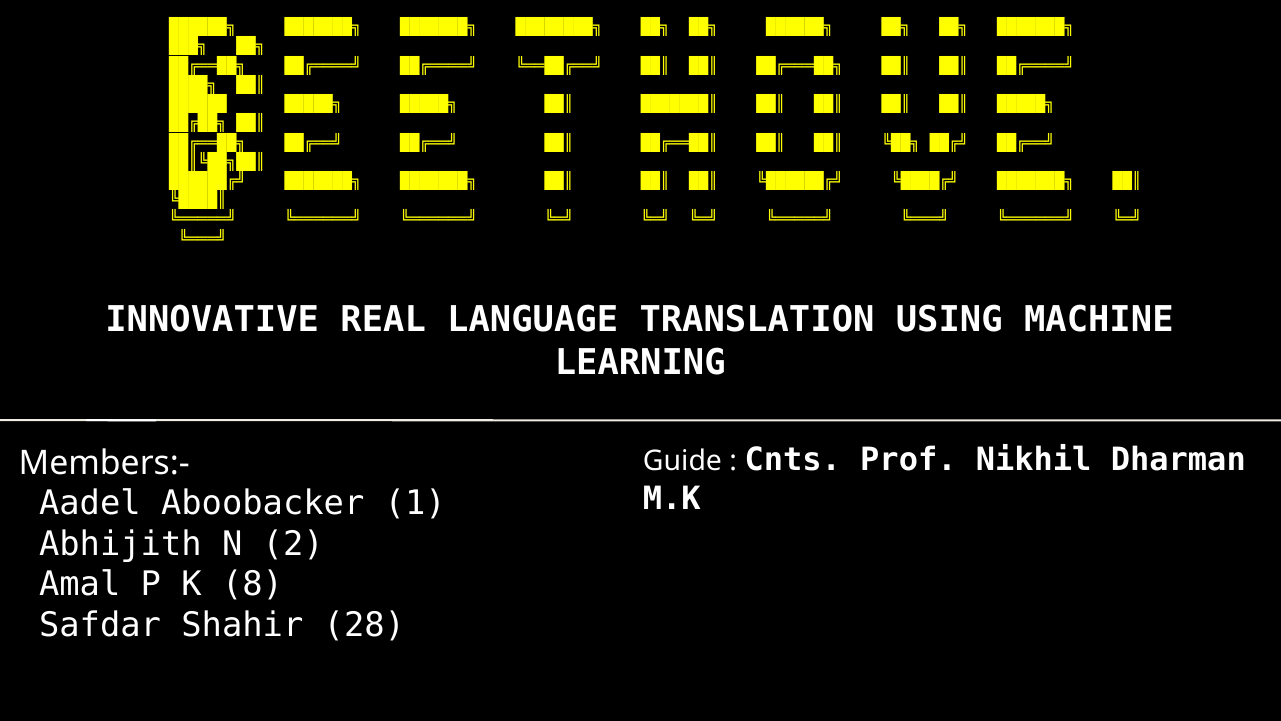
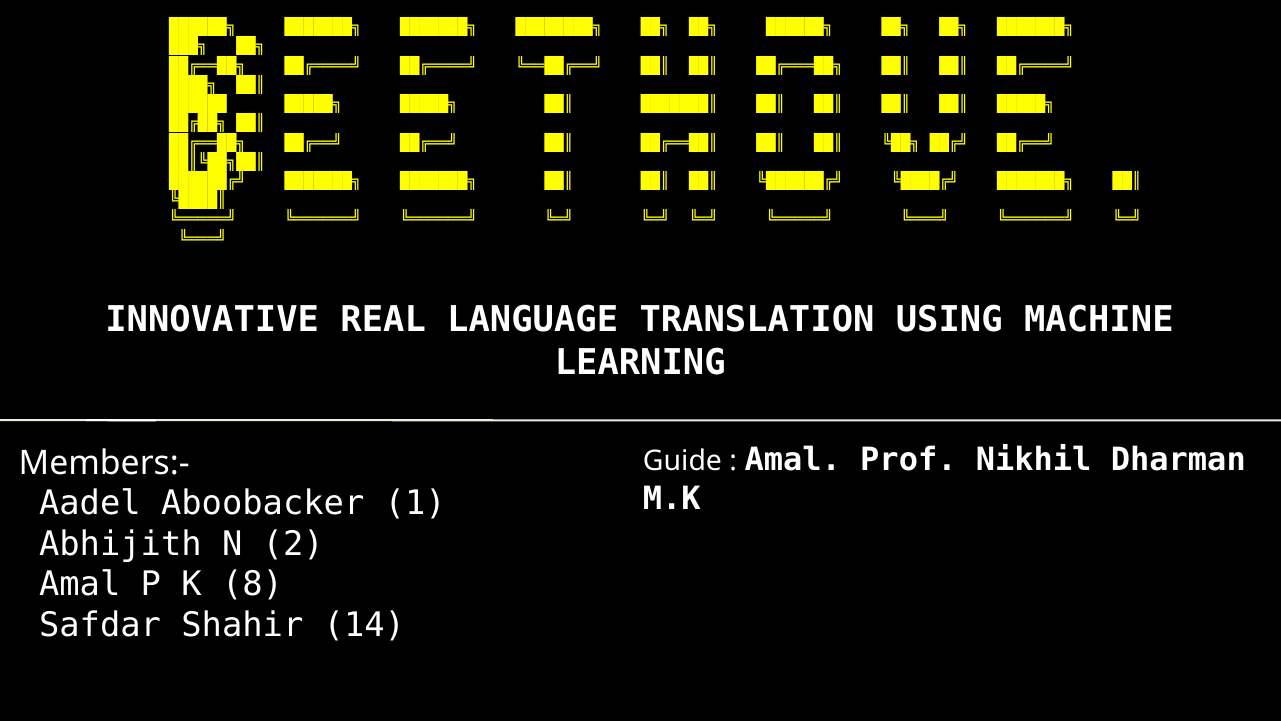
Cnts: Cnts -> Amal (793, 460)
28: 28 -> 14 (364, 625)
